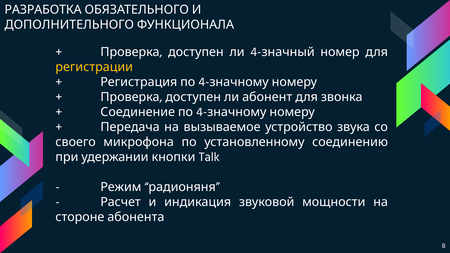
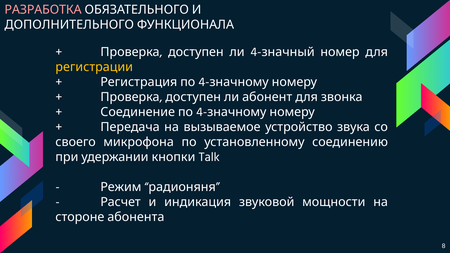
РАЗРАБОТКА colour: white -> pink (43, 10)
